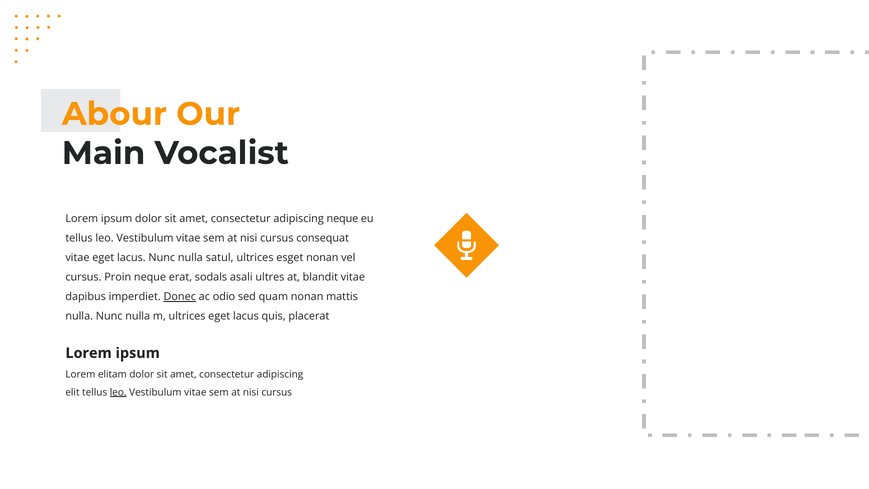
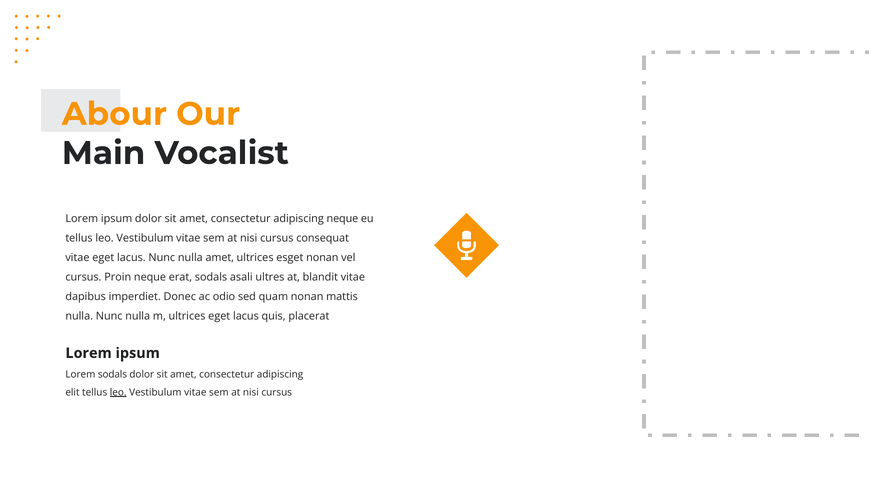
nulla satul: satul -> amet (220, 258)
Donec underline: present -> none (180, 297)
Lorem elitam: elitam -> sodals (112, 374)
